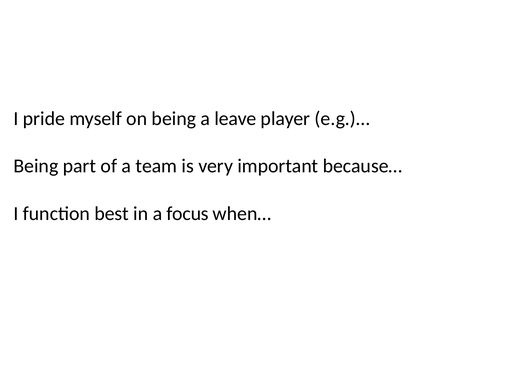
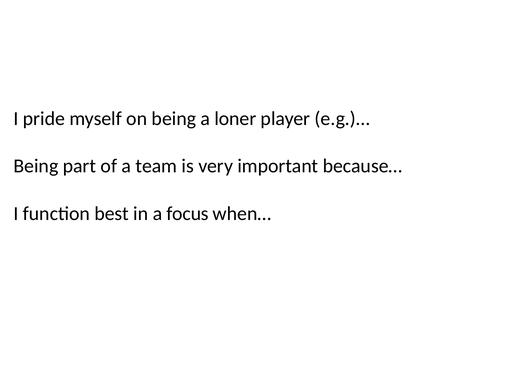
leave: leave -> loner (235, 119)
